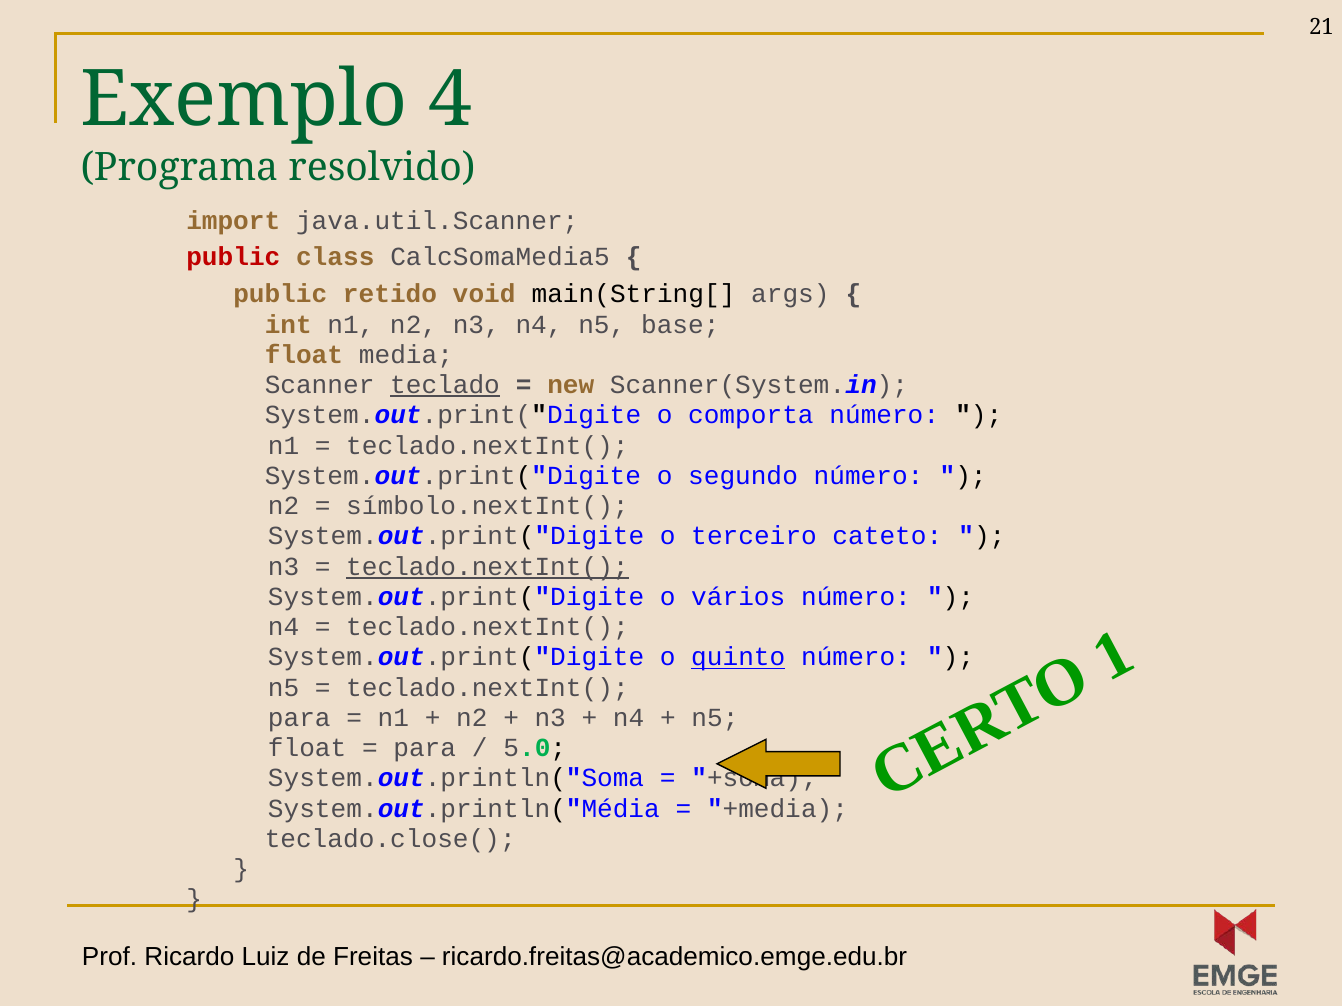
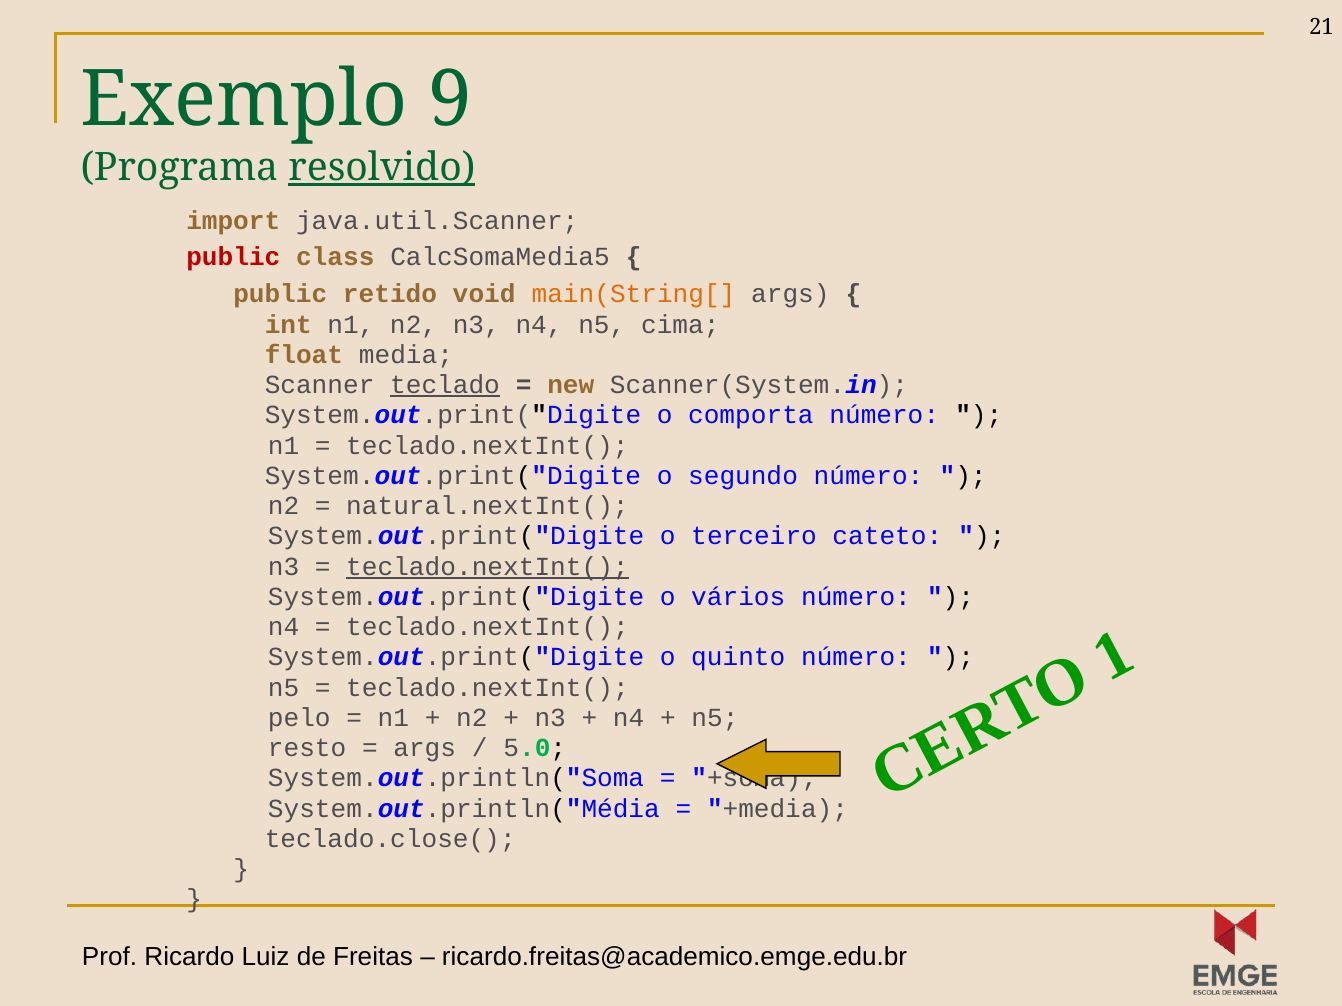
4: 4 -> 9 (450, 100)
resolvido underline: none -> present (382, 168)
main(String[ colour: black -> orange (634, 294)
base: base -> cima (680, 325)
símbolo.nextInt(: símbolo.nextInt( -> natural.nextInt( (487, 506)
quinto underline: present -> none (738, 658)
para: para -> pelo (299, 718)
float: float -> resto (307, 748)
para: para -> args (425, 748)
